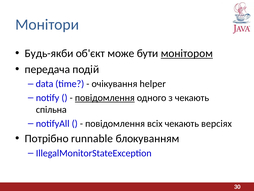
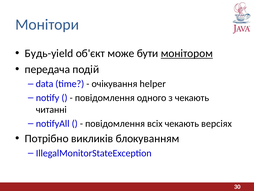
Будь-якби: Будь-якби -> Будь-yield (49, 53)
повідомлення underline: present -> none (105, 98)
спільна: спільна -> читанні (51, 109)
runnable: runnable -> викликів (92, 138)
